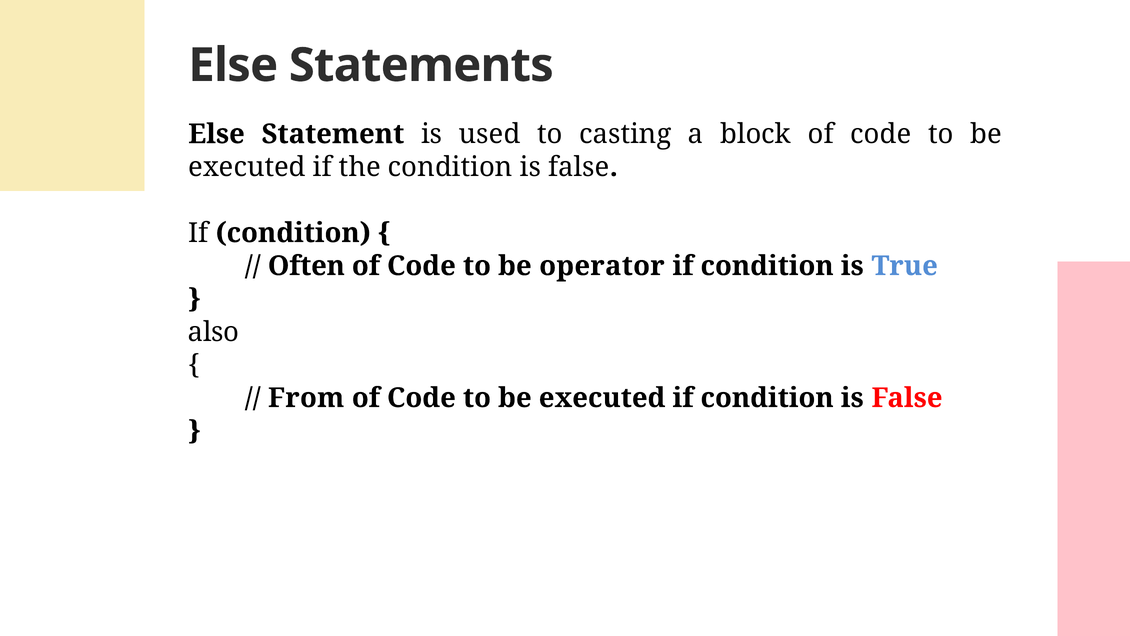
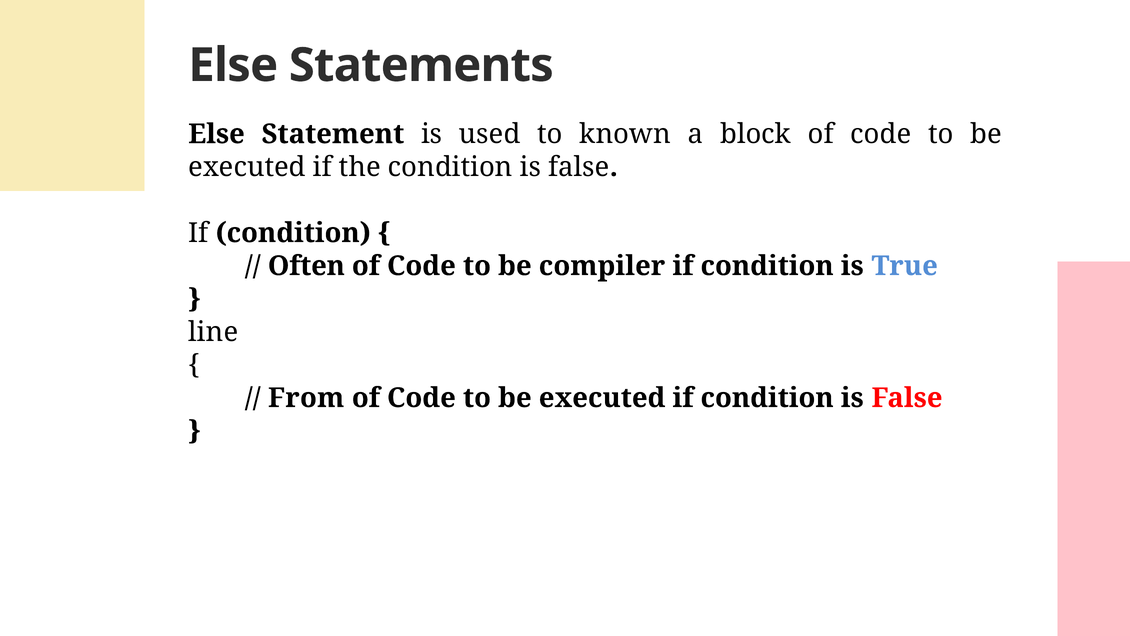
casting: casting -> known (625, 134)
operator: operator -> compiler (602, 266)
also: also -> line (213, 332)
